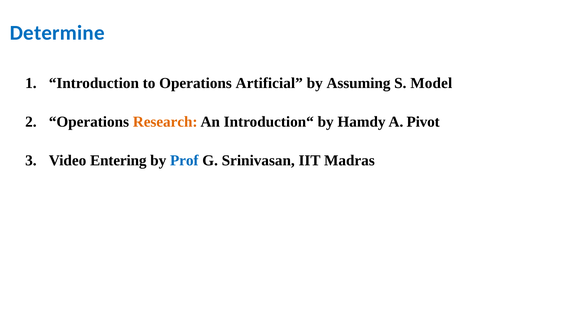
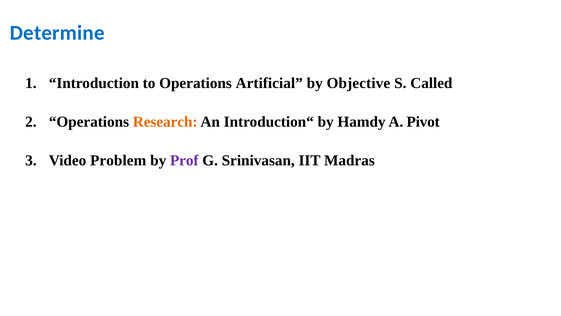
Assuming: Assuming -> Objective (358, 83)
Model: Model -> Called (431, 83)
Entering: Entering -> Problem (118, 160)
Prof colour: blue -> purple (184, 160)
